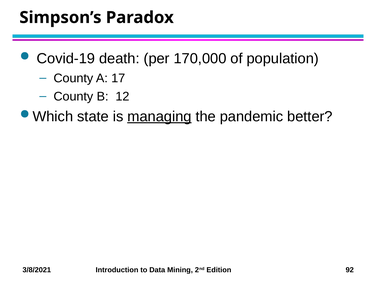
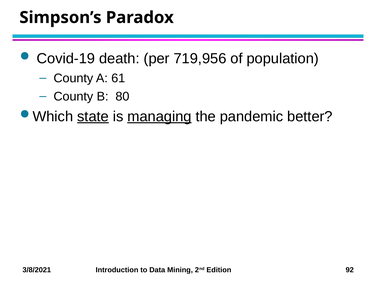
170,000: 170,000 -> 719,956 (200, 59)
17: 17 -> 61 (118, 78)
12: 12 -> 80 (122, 97)
state underline: none -> present (93, 117)
